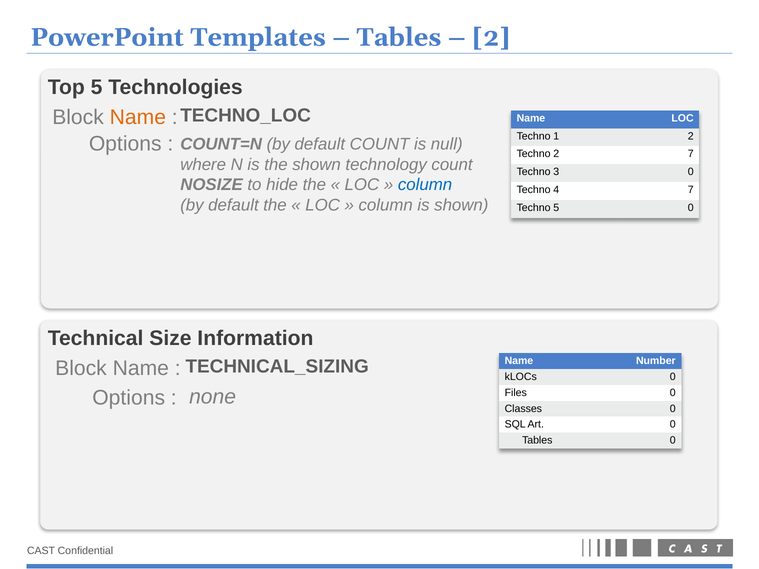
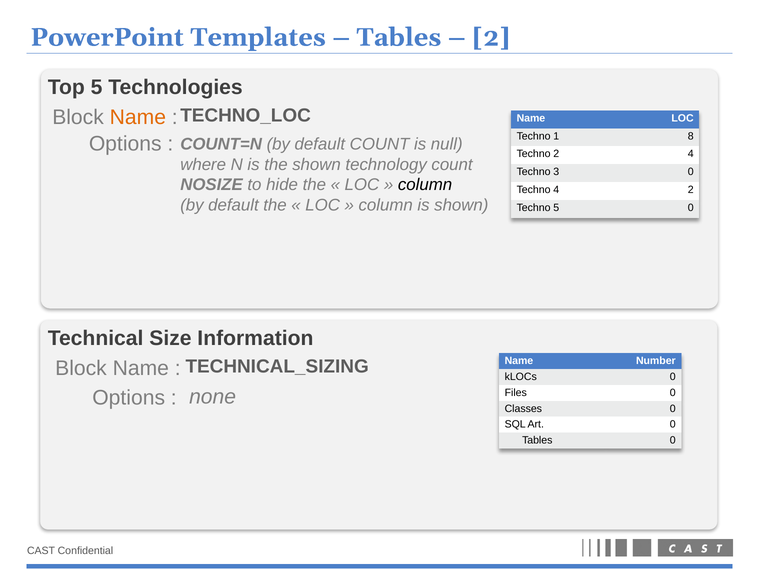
1 2: 2 -> 8 (691, 136)
2 7: 7 -> 4 (691, 154)
column colour: blue -> black (425, 185)
4 7: 7 -> 2 (691, 190)
